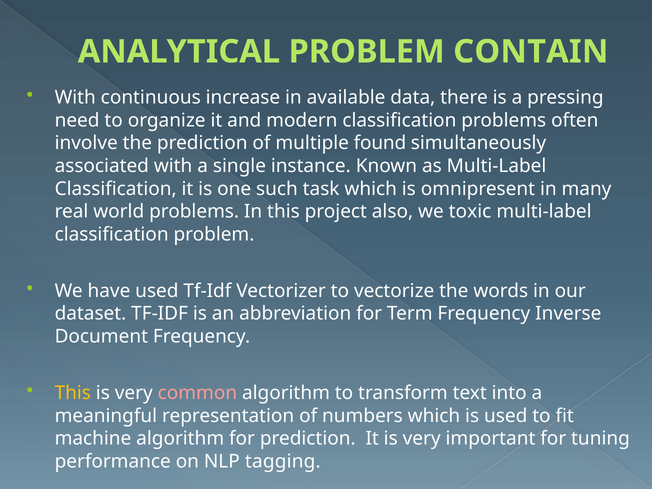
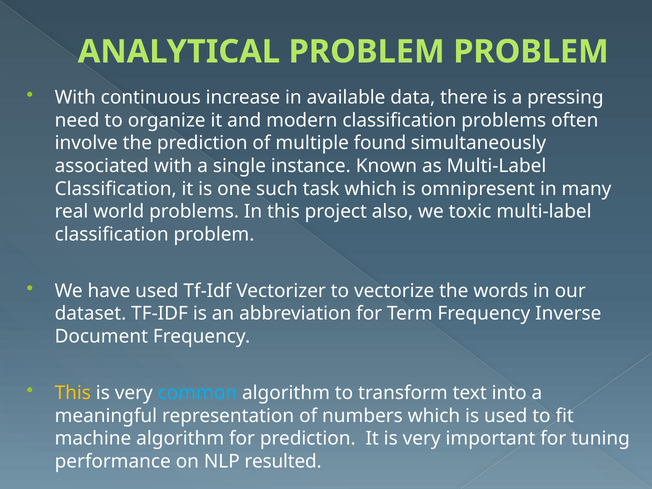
PROBLEM CONTAIN: CONTAIN -> PROBLEM (531, 52)
common colour: pink -> light blue (197, 393)
tagging: tagging -> resulted (283, 462)
